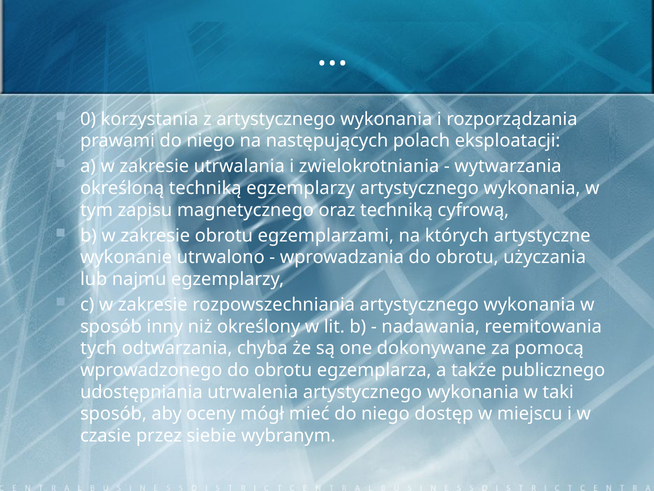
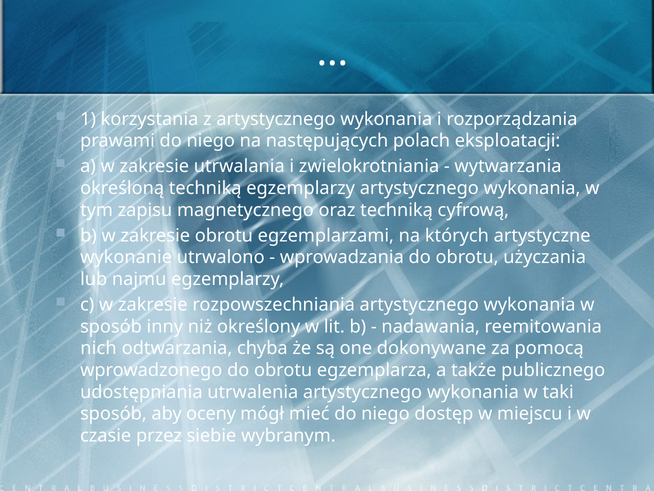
0: 0 -> 1 (88, 119)
tych: tych -> nich (98, 348)
